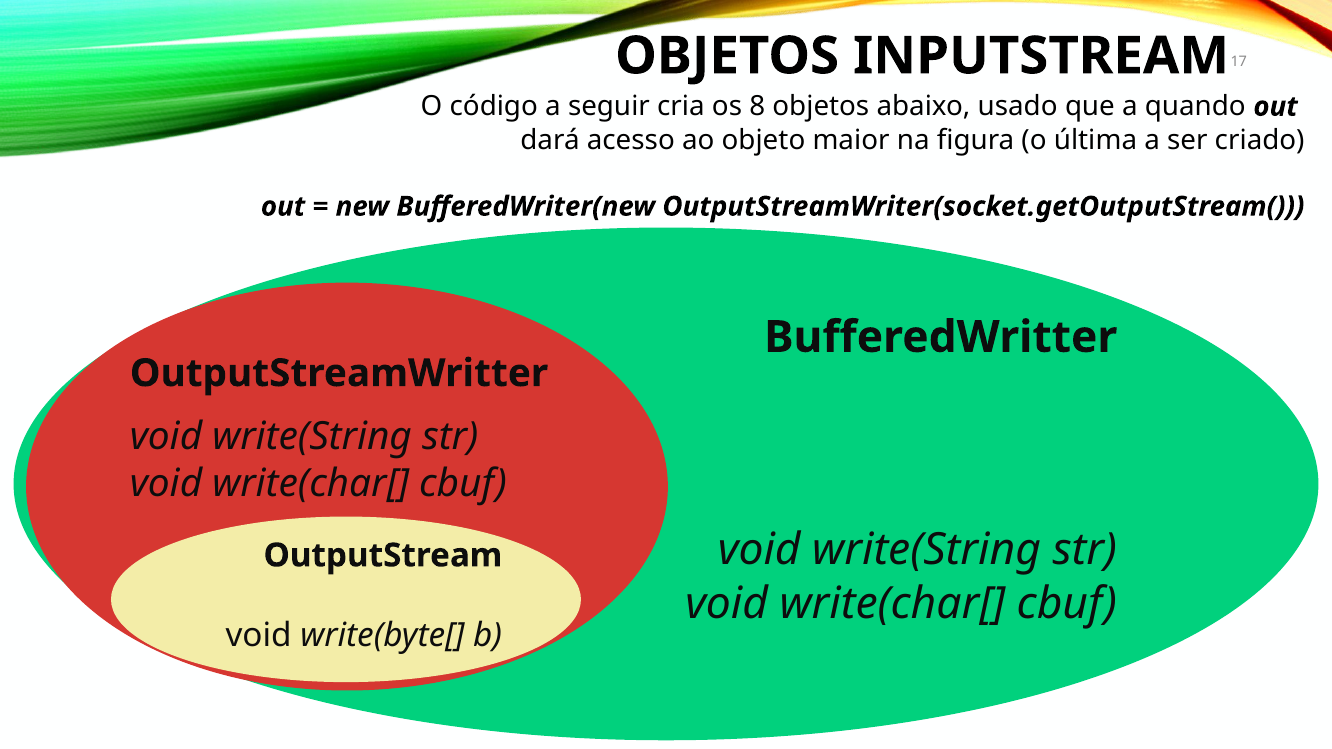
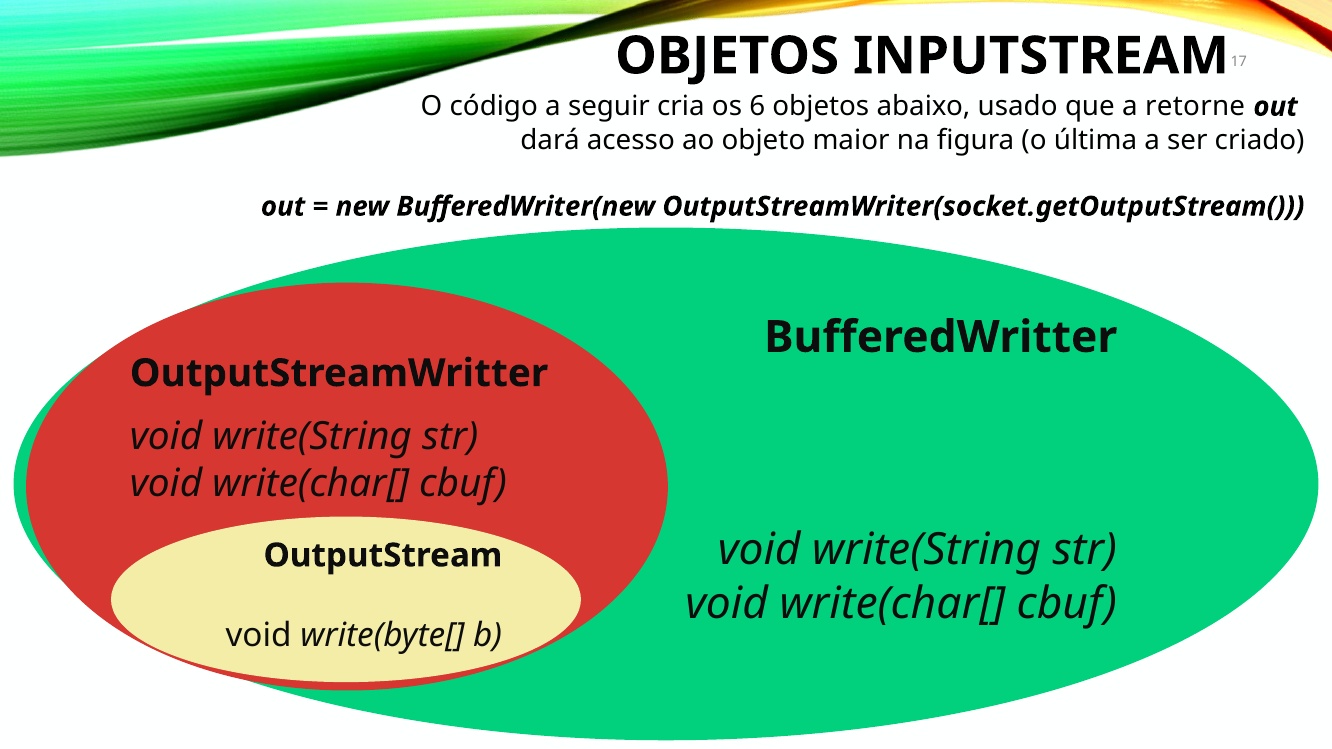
8: 8 -> 6 (757, 107)
quando: quando -> retorne (1195, 107)
